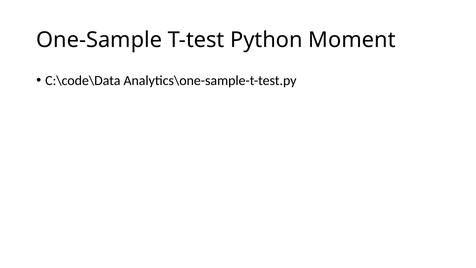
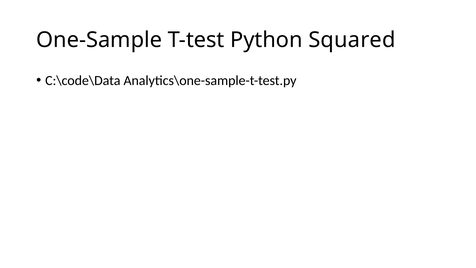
Moment: Moment -> Squared (352, 40)
